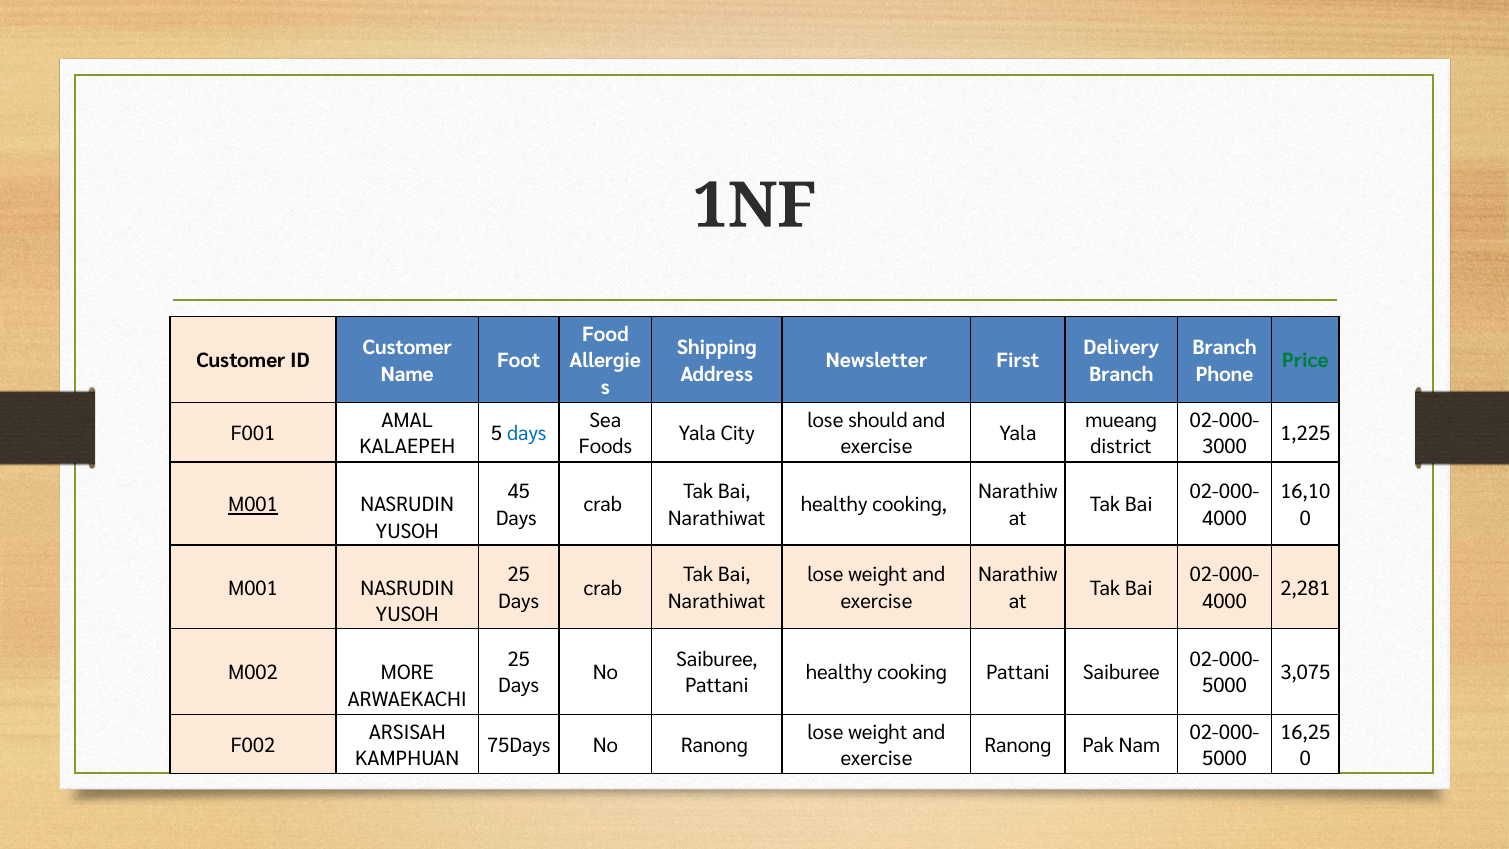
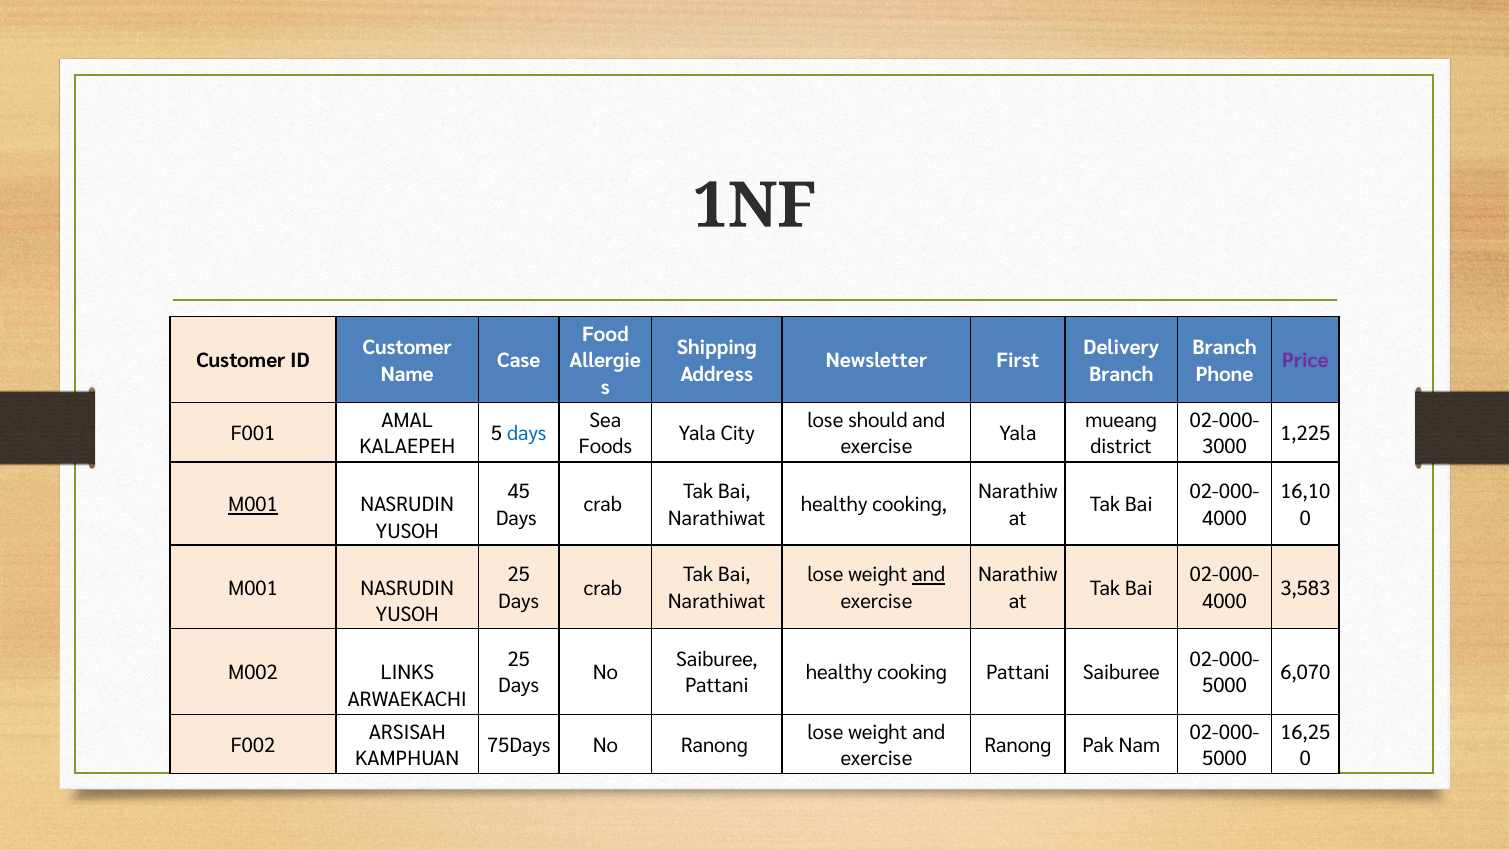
Foot: Foot -> Case (519, 361)
Price colour: green -> purple (1305, 361)
and underline: none -> present (929, 575)
2,281: 2,281 -> 3,583 (1305, 588)
MORE: MORE -> LINKS (407, 673)
3,075: 3,075 -> 6,070 (1305, 673)
